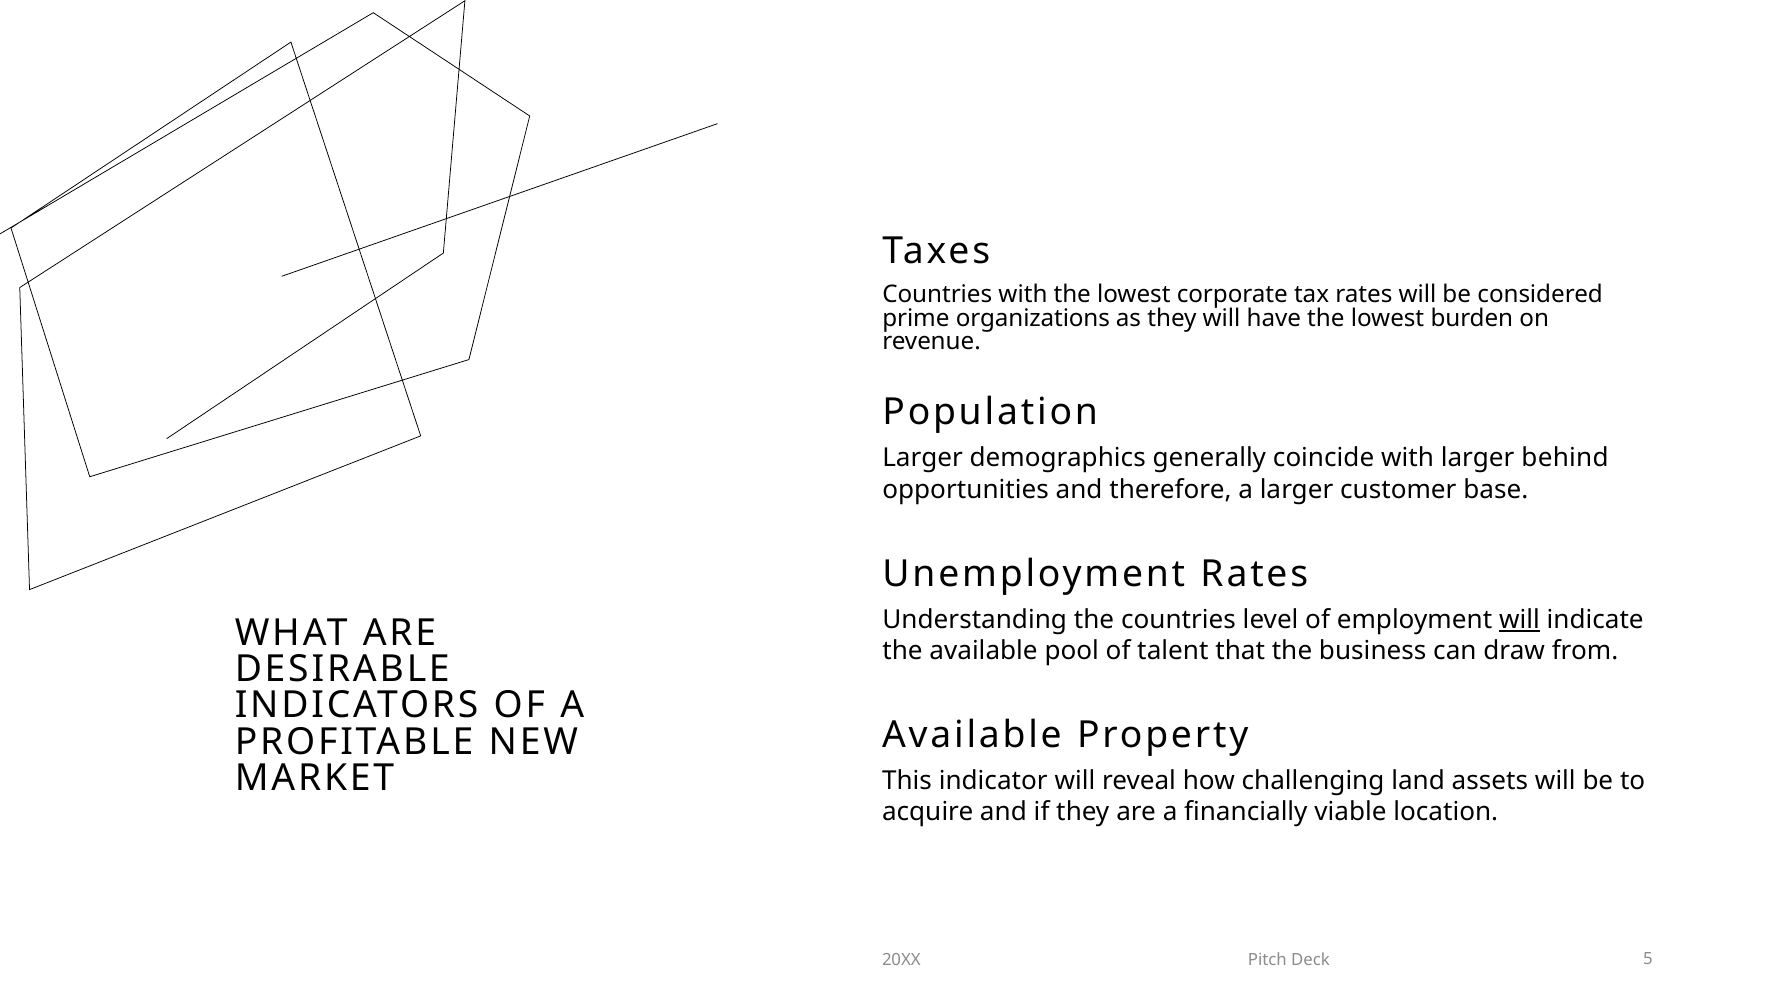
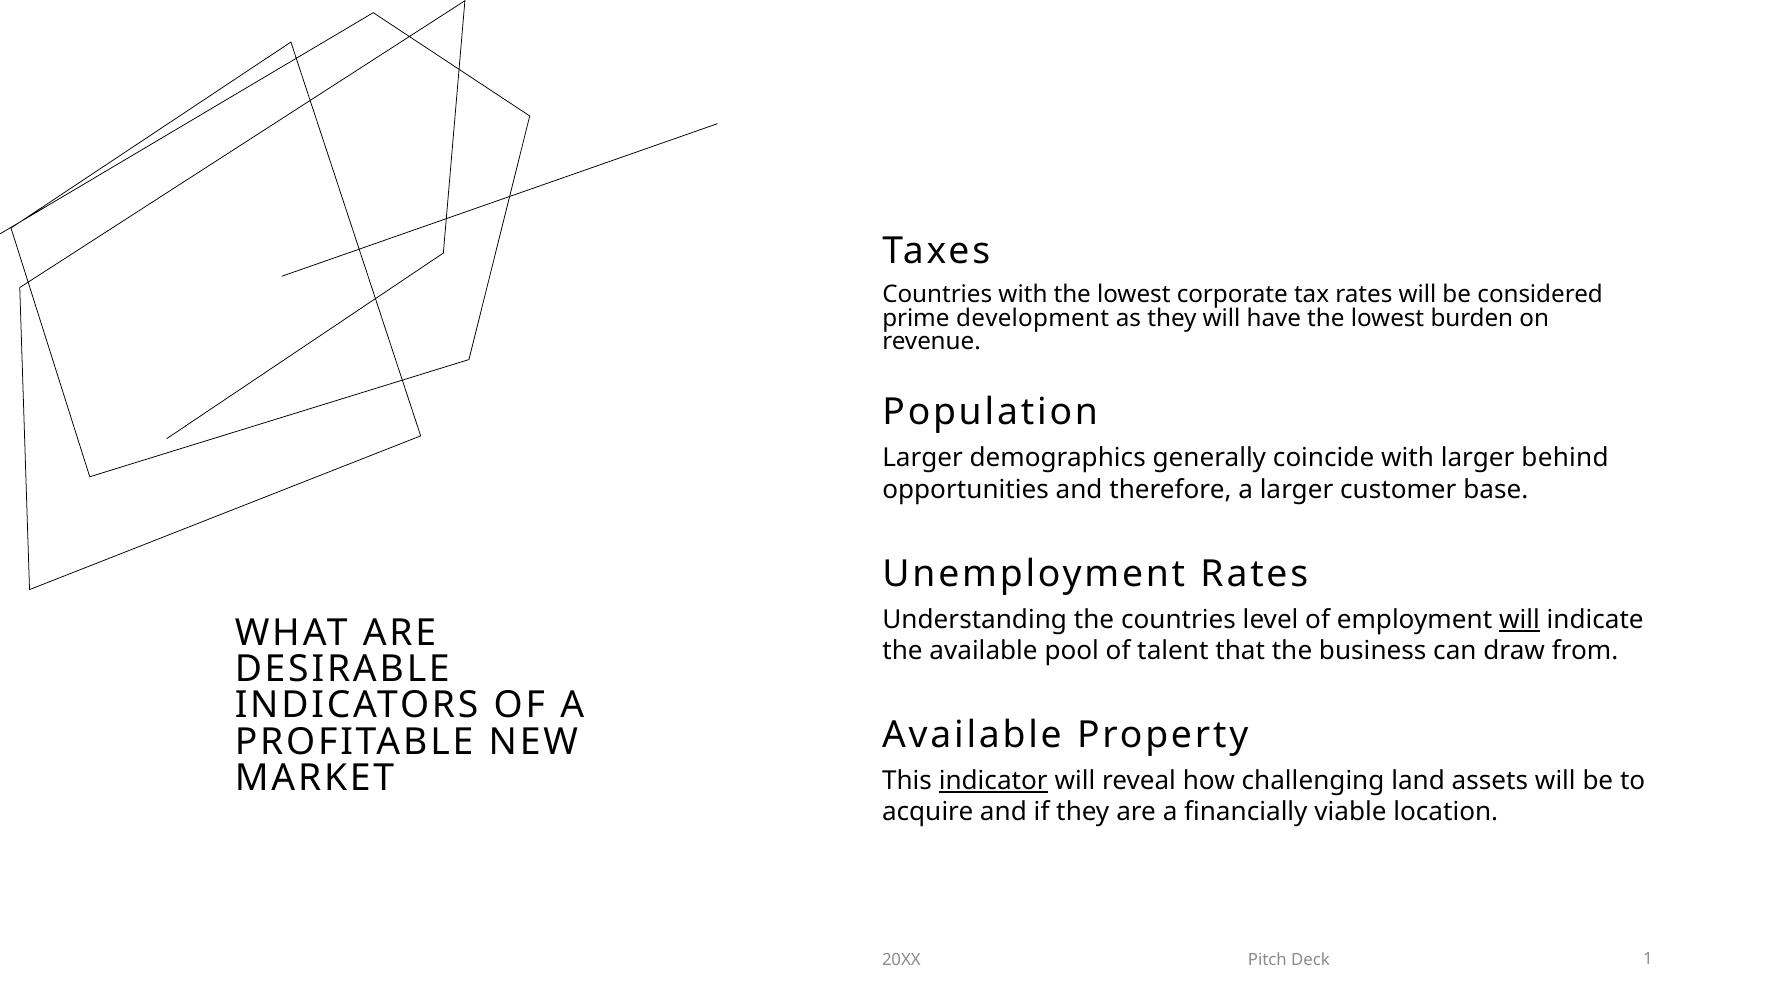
organizations: organizations -> development (1033, 318)
indicator underline: none -> present (993, 781)
5: 5 -> 1 (1648, 959)
